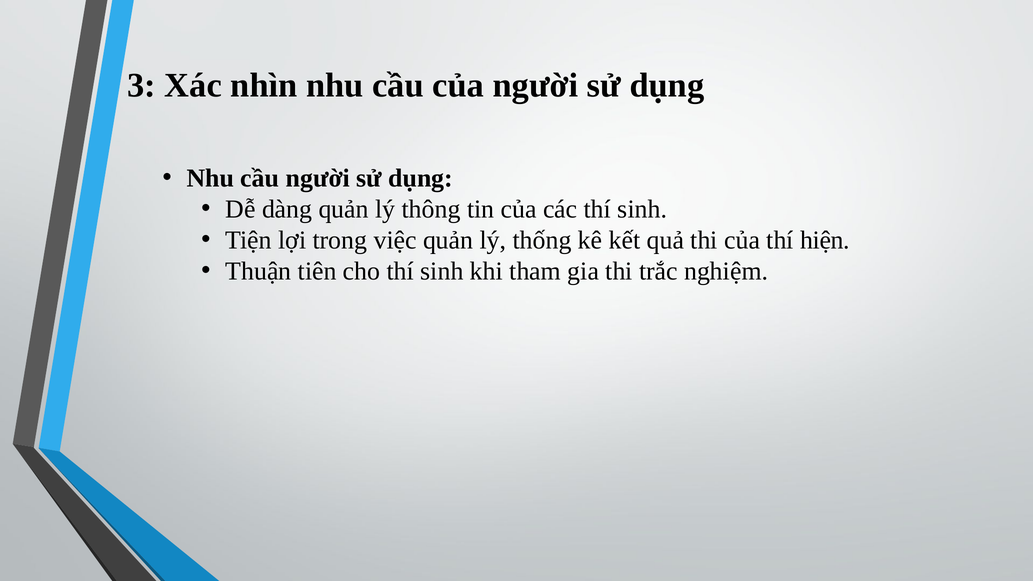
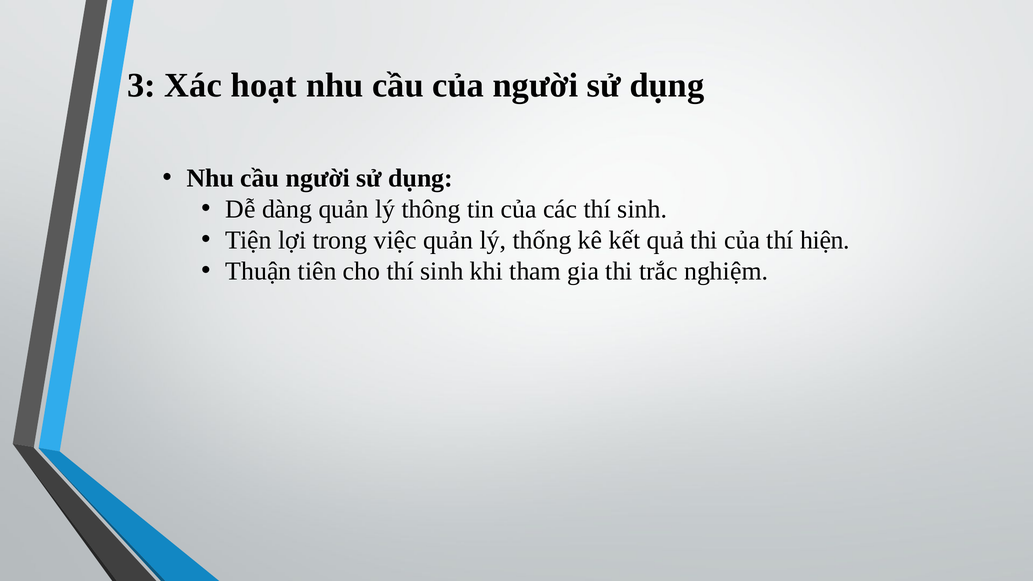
nhìn: nhìn -> hoạt (264, 85)
